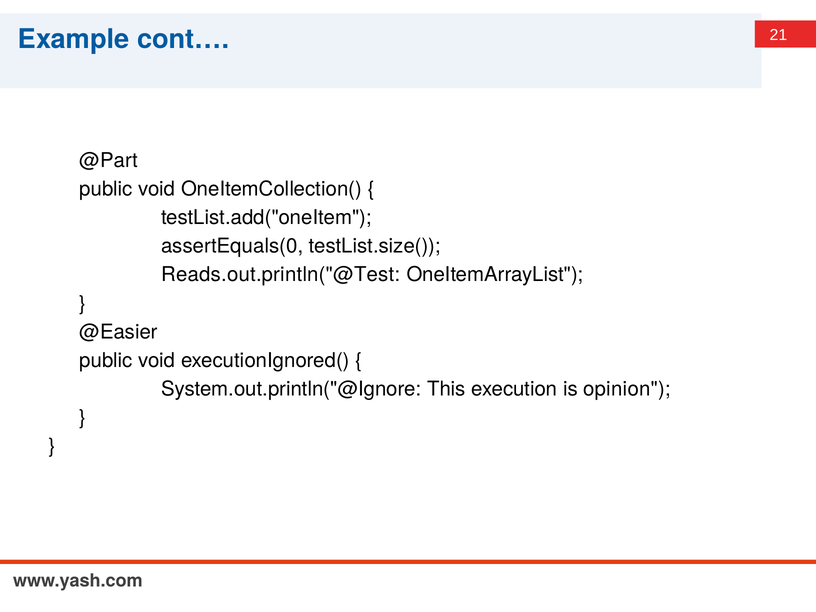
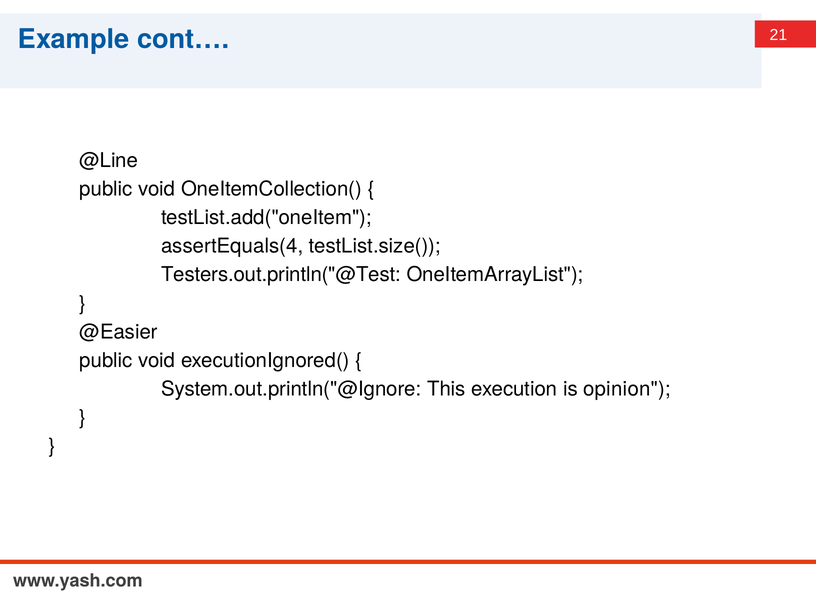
@Part: @Part -> @Line (109, 160)
assertEquals(0: assertEquals(0 -> assertEquals(4 (232, 246)
Reads.out.println("@Test: Reads.out.println("@Test -> Testers.out.println("@Test (281, 275)
